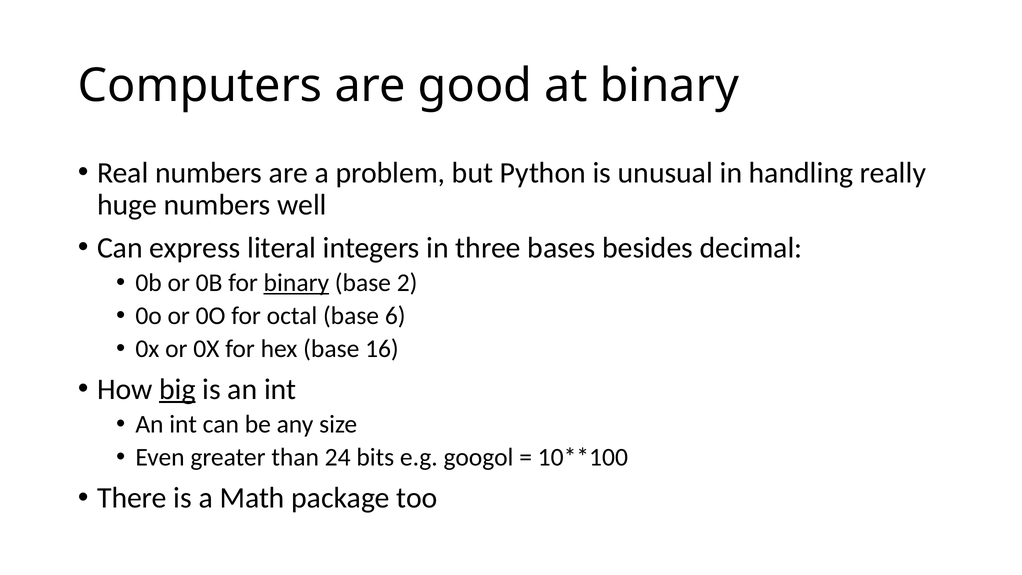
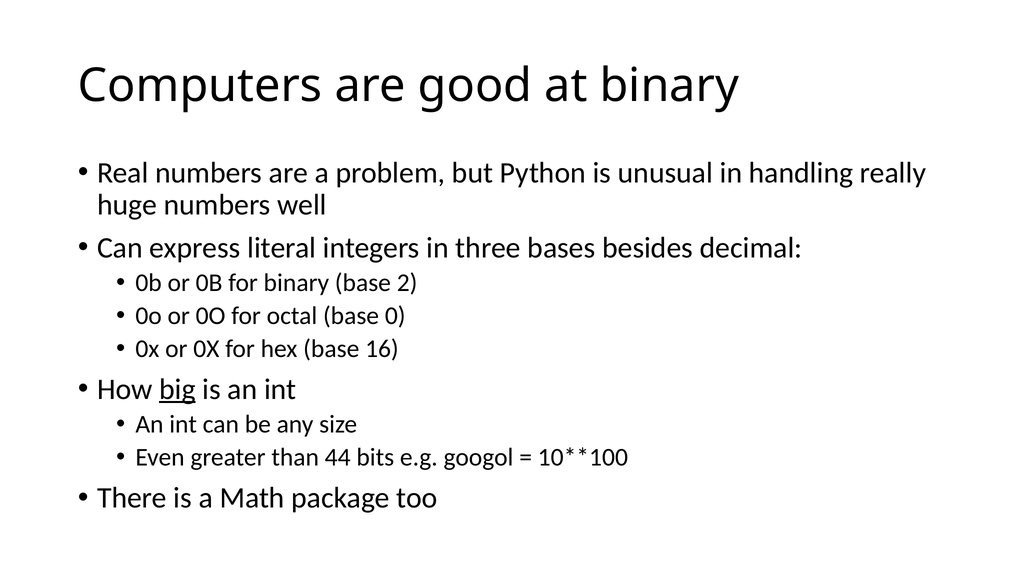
binary underline: present -> none (296, 283)
6: 6 -> 0 (395, 316)
24: 24 -> 44 (338, 457)
